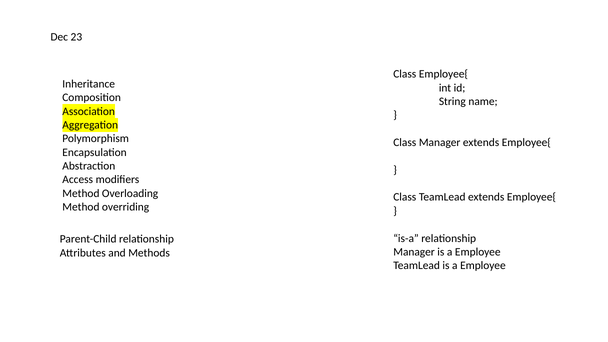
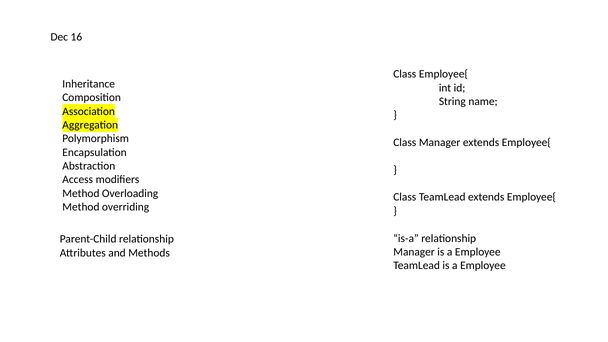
23: 23 -> 16 (76, 37)
